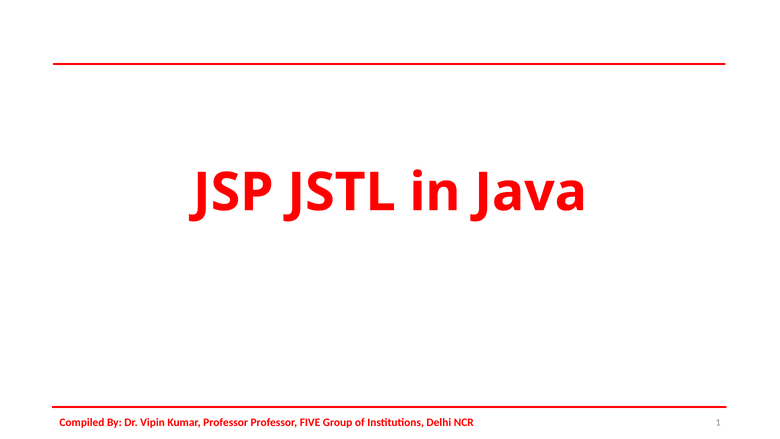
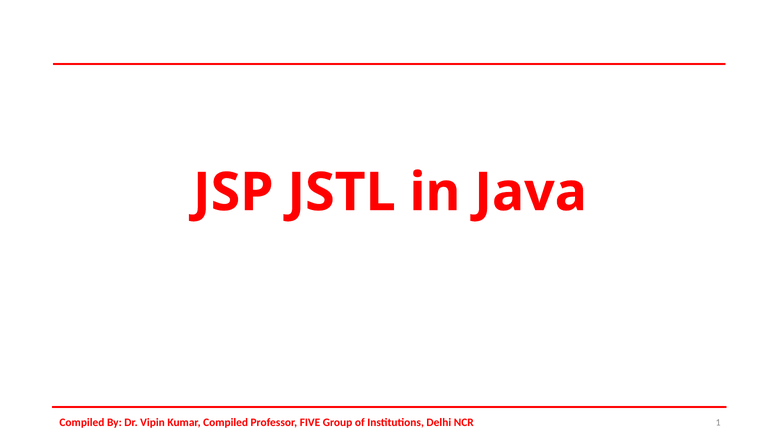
Kumar Professor: Professor -> Compiled (226, 422)
